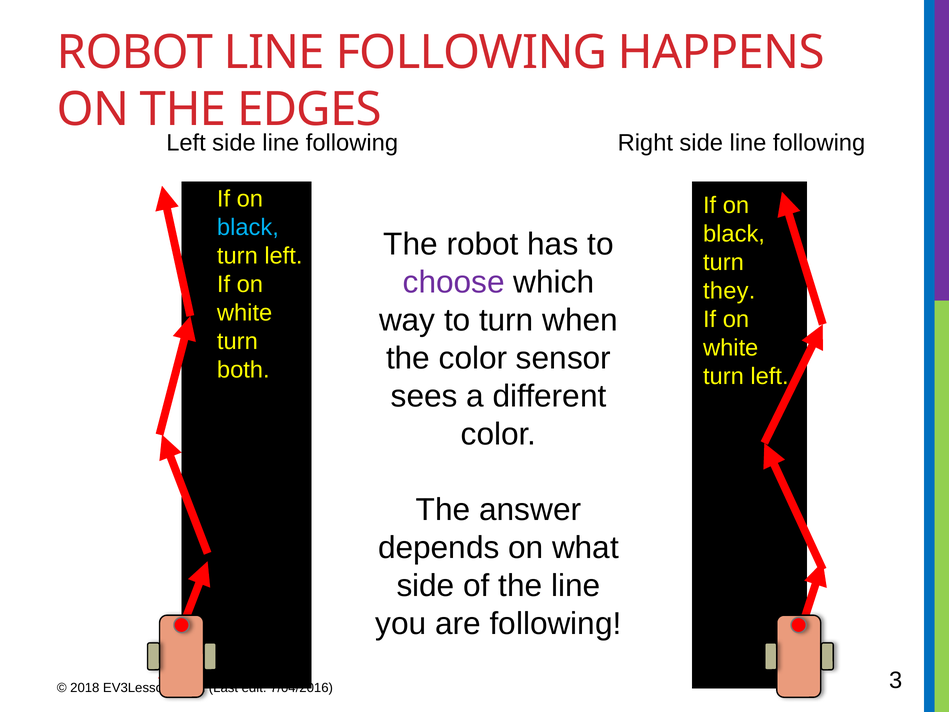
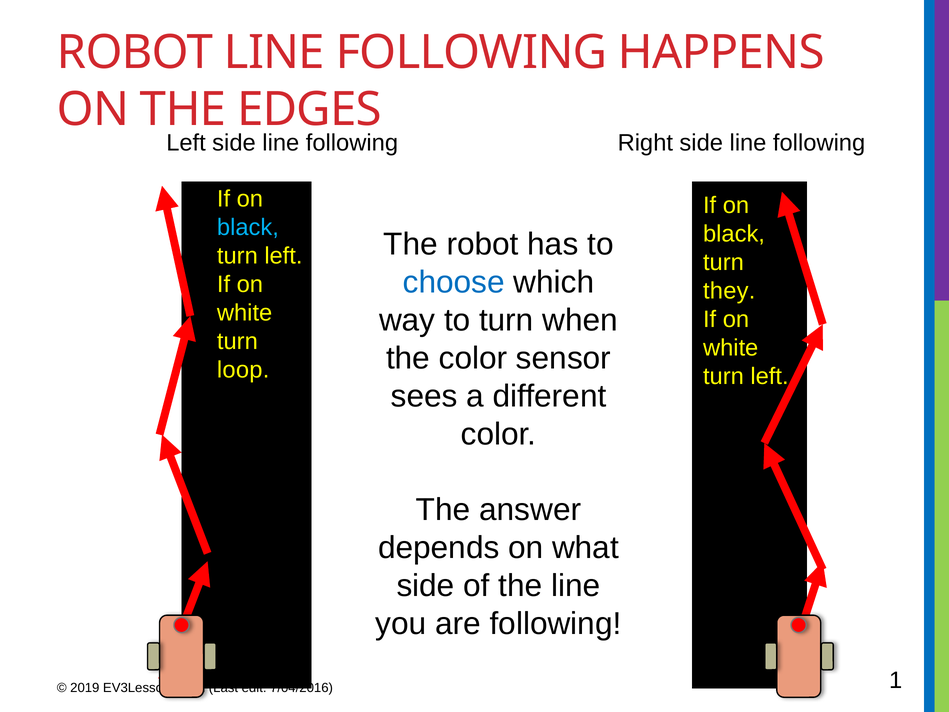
choose colour: purple -> blue (454, 282)
both: both -> loop (243, 370)
2018: 2018 -> 2019 (85, 687)
3: 3 -> 1 (896, 680)
